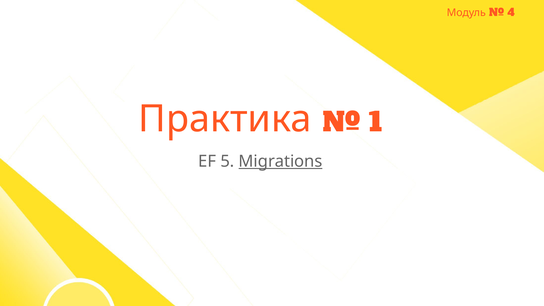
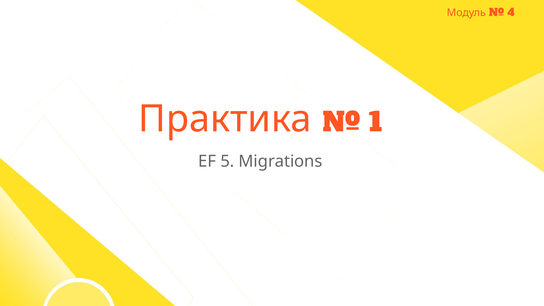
Migrations underline: present -> none (281, 162)
